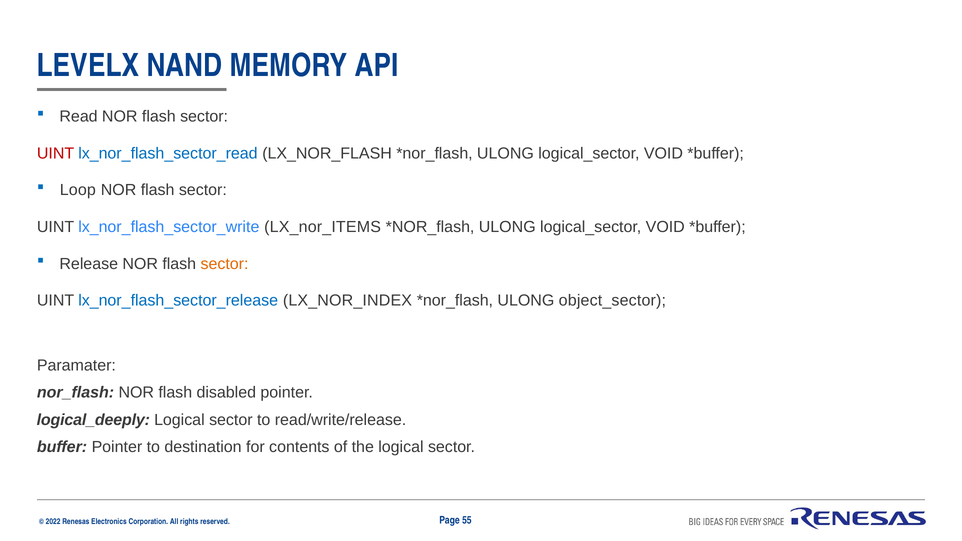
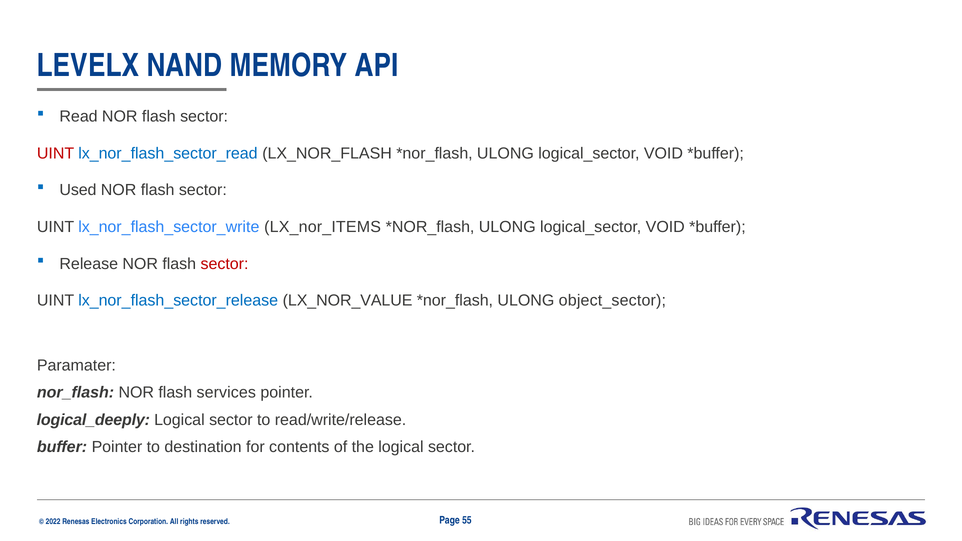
Loop: Loop -> Used (78, 190)
sector colour: orange -> red (224, 264)
LX_NOR_INDEX: LX_NOR_INDEX -> LX_NOR_VALUE (348, 301)
disabled: disabled -> services (226, 393)
